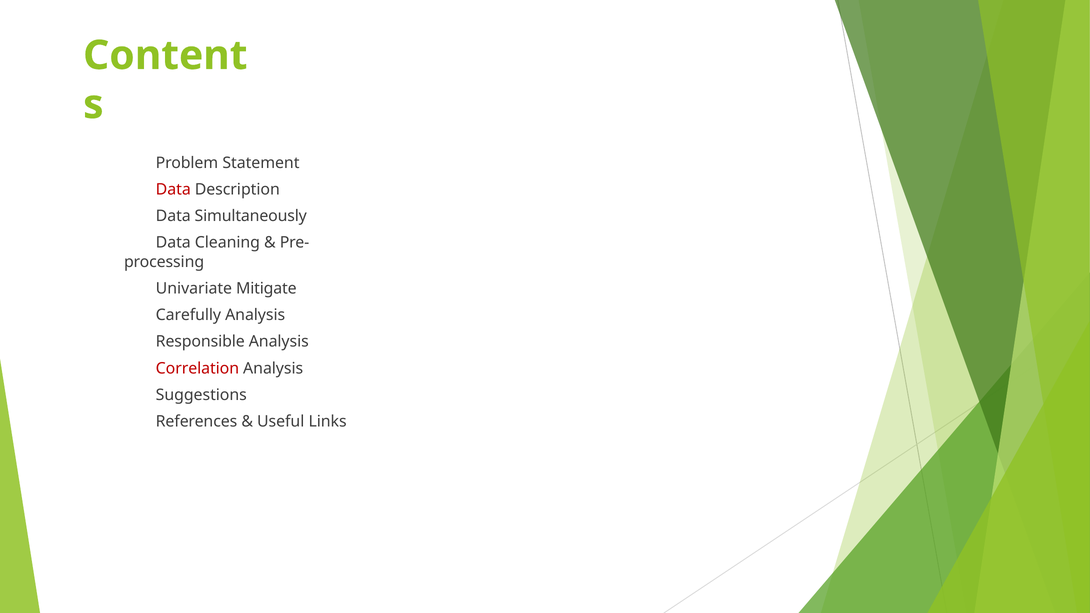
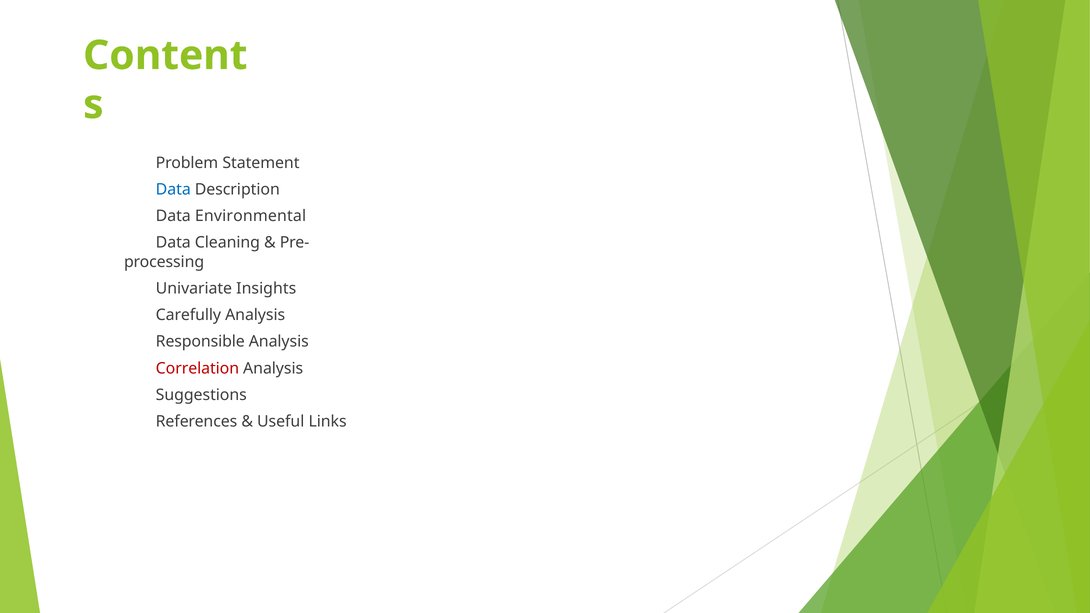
Data colour: red -> blue (173, 190)
Simultaneously: Simultaneously -> Environmental (251, 216)
Mitigate: Mitigate -> Insights (266, 288)
